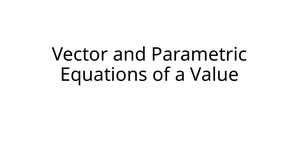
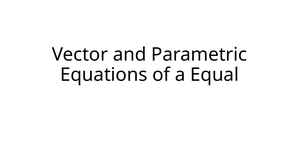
Value: Value -> Equal (214, 75)
